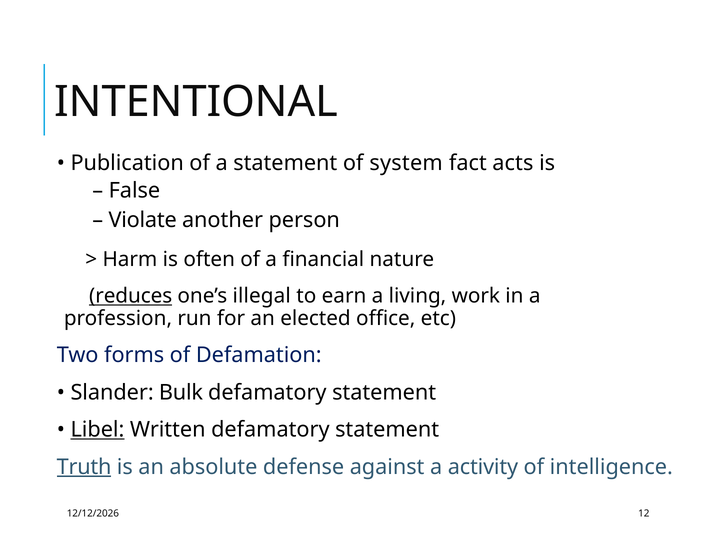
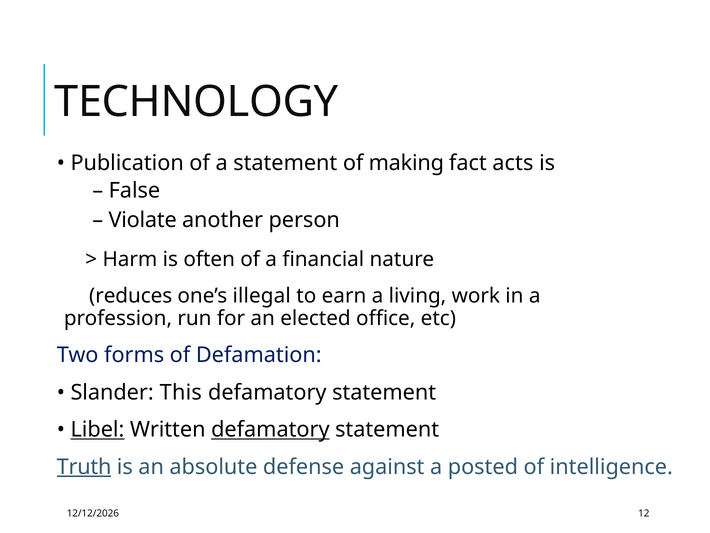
INTENTIONAL: INTENTIONAL -> TECHNOLOGY (196, 102)
system: system -> making (406, 163)
reduces underline: present -> none (131, 296)
Bulk: Bulk -> This (181, 392)
defamatory underline: none -> present (270, 429)
activity: activity -> posted (483, 466)
